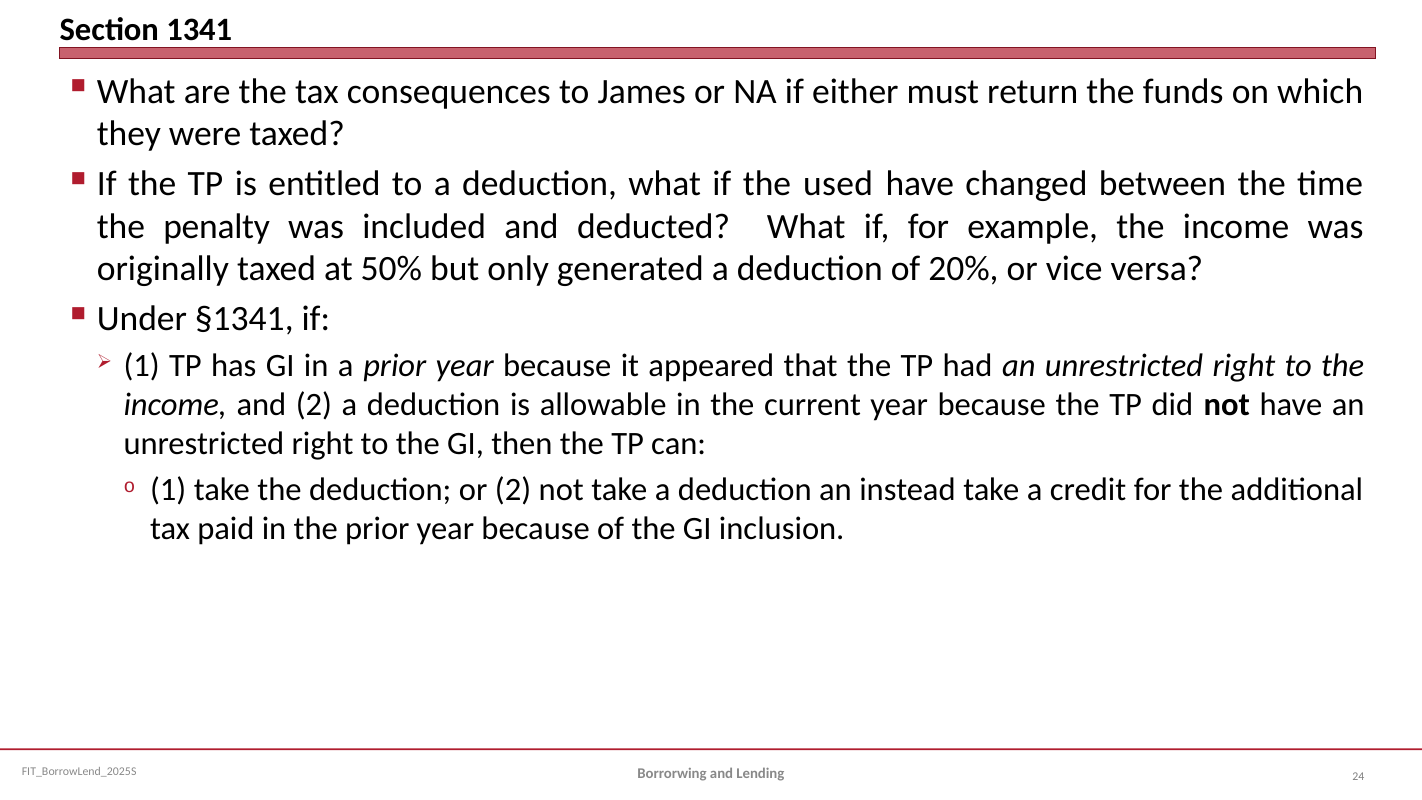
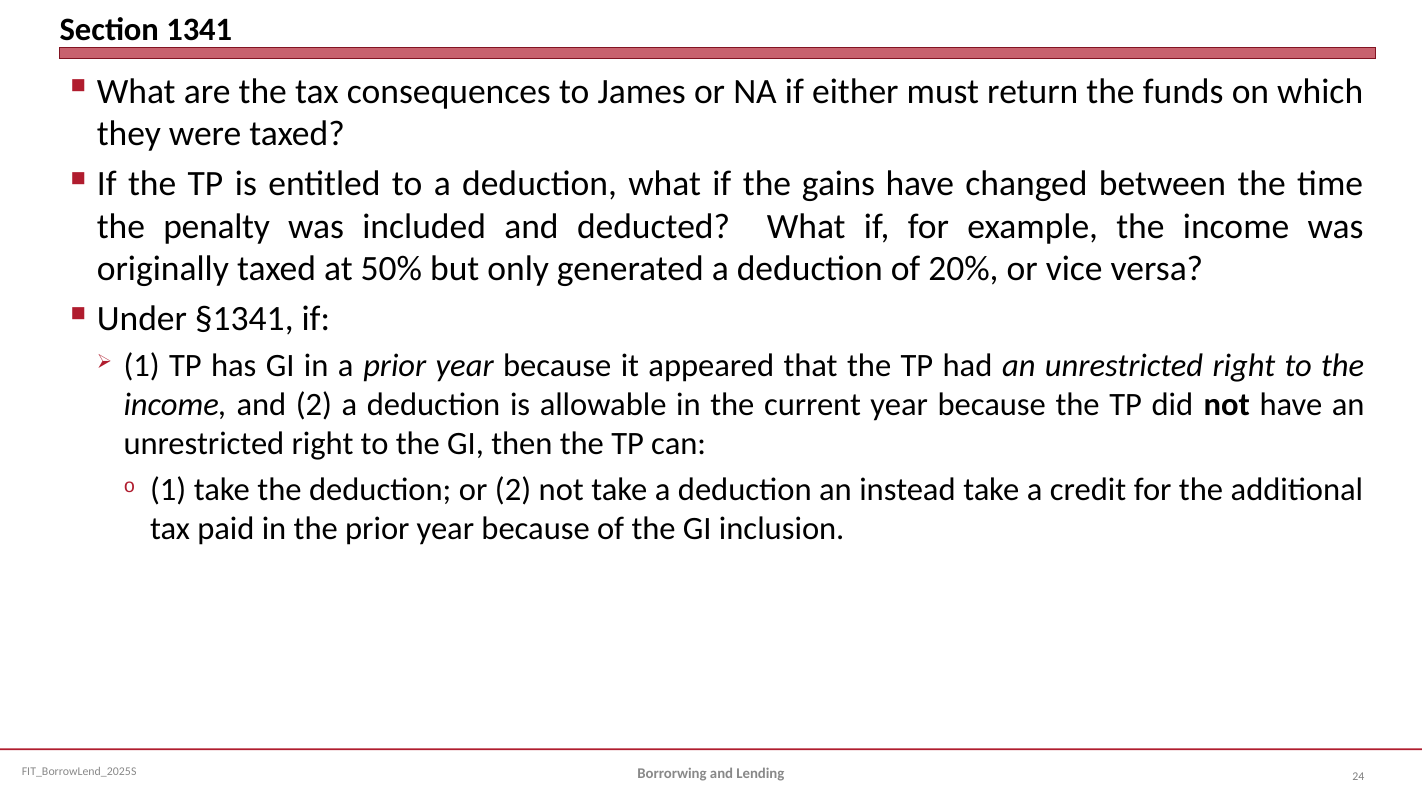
used: used -> gains (838, 184)
